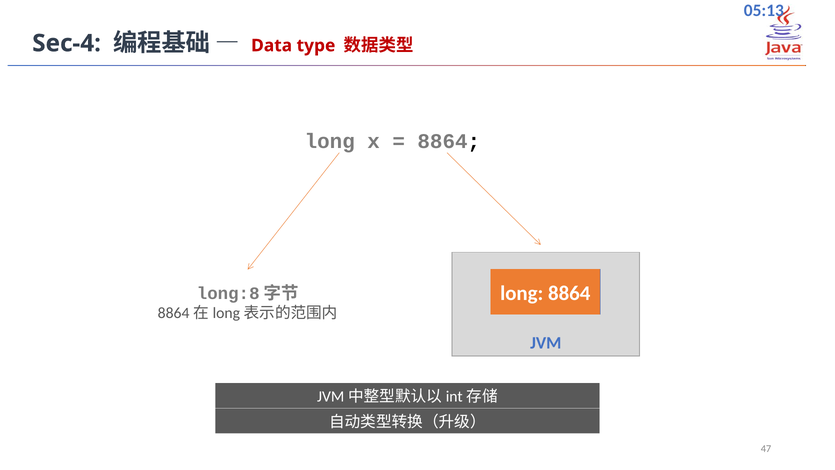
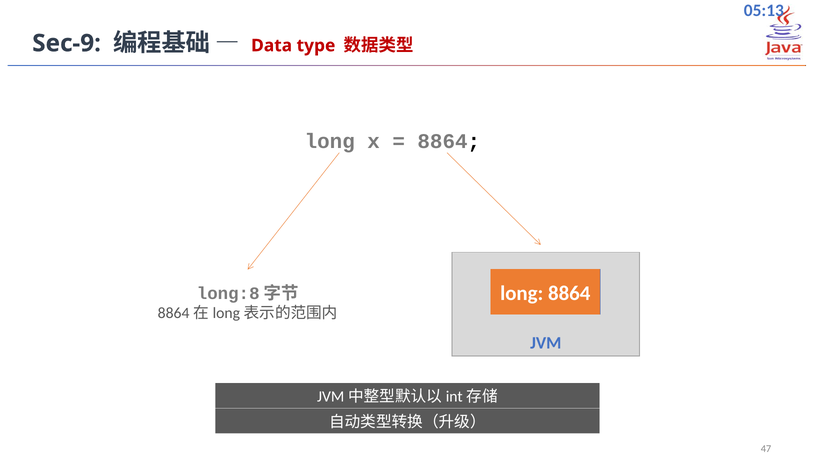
Sec-4: Sec-4 -> Sec-9 (67, 43)
